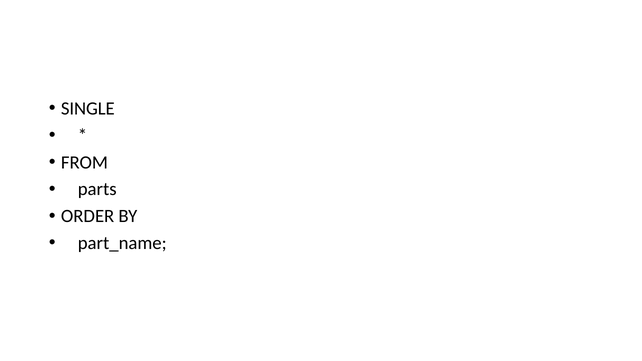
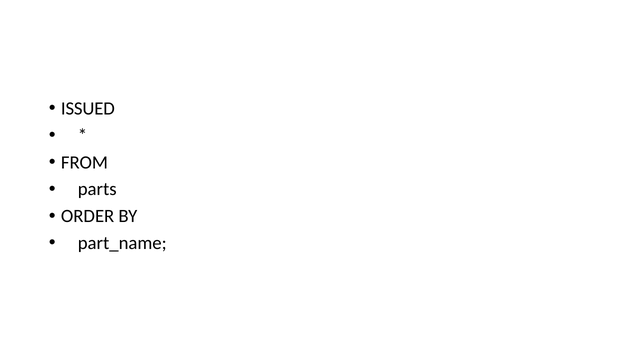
SINGLE: SINGLE -> ISSUED (88, 109)
